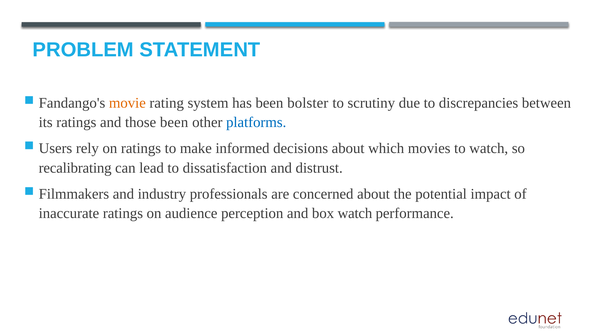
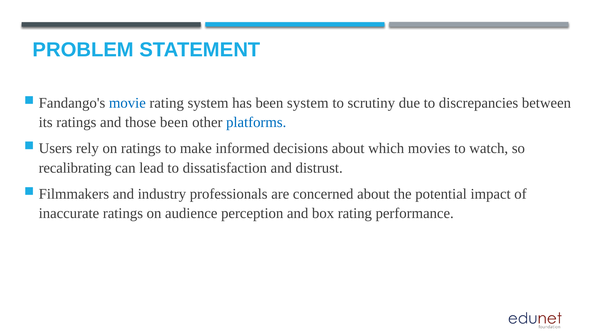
movie colour: orange -> blue (127, 103)
been bolster: bolster -> system (308, 103)
box watch: watch -> rating (355, 213)
